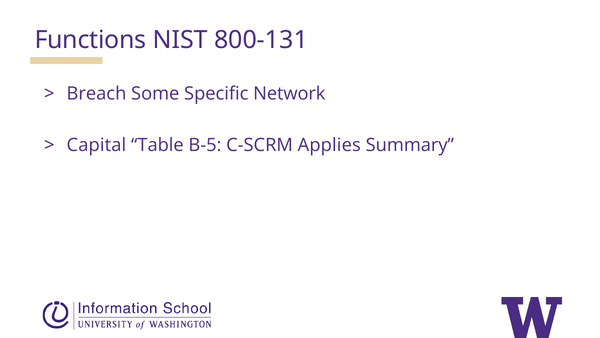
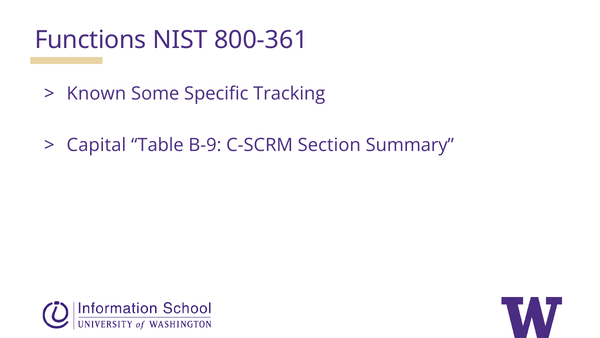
800-131: 800-131 -> 800-361 (261, 40)
Breach: Breach -> Known (96, 94)
Network: Network -> Tracking (289, 94)
B-5: B-5 -> B-9 (205, 145)
Applies: Applies -> Section (329, 145)
